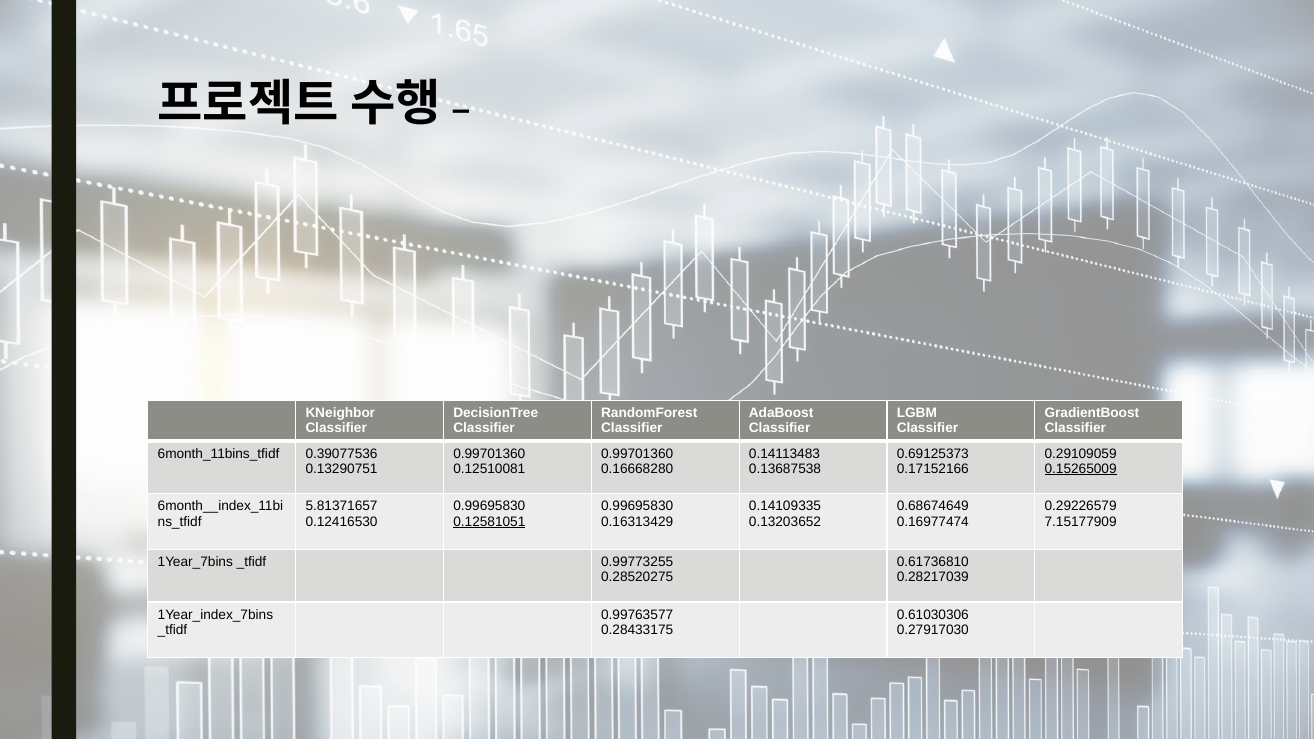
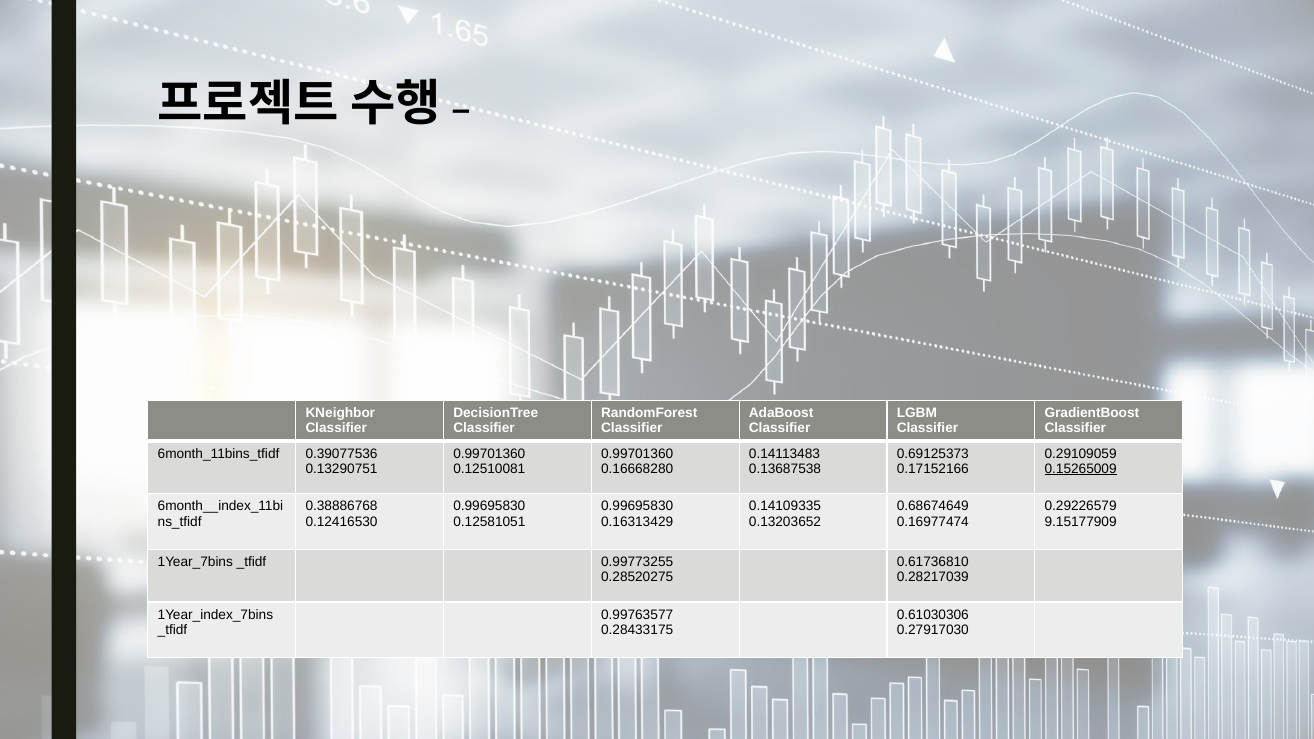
5.81371657: 5.81371657 -> 0.38886768 (342, 506)
0.12581051 underline: present -> none (489, 522)
7.15177909: 7.15177909 -> 9.15177909 (1081, 522)
